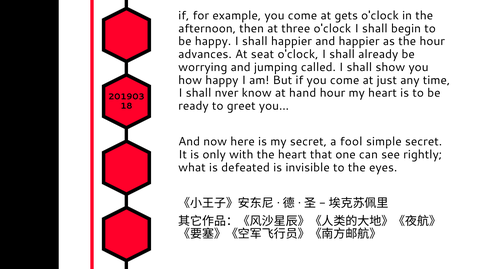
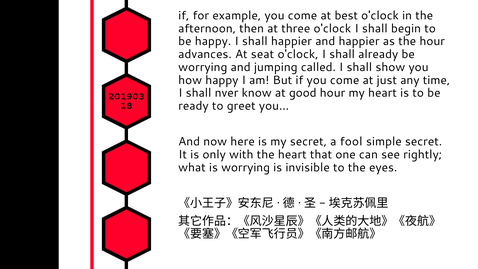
gets: gets -> best (346, 16)
hand: hand -> good (303, 93)
is defeated: defeated -> worrying (246, 167)
